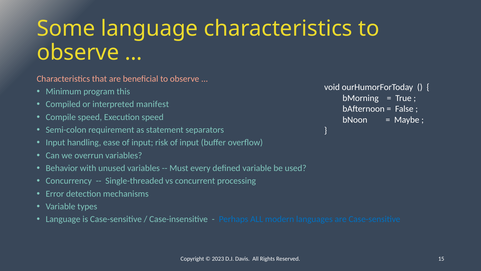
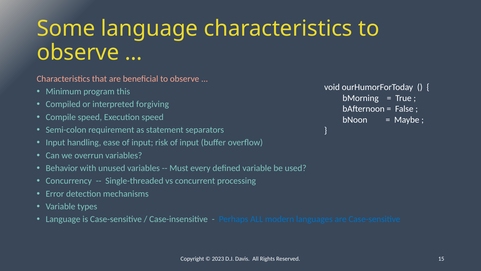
manifest: manifest -> forgiving (153, 104)
